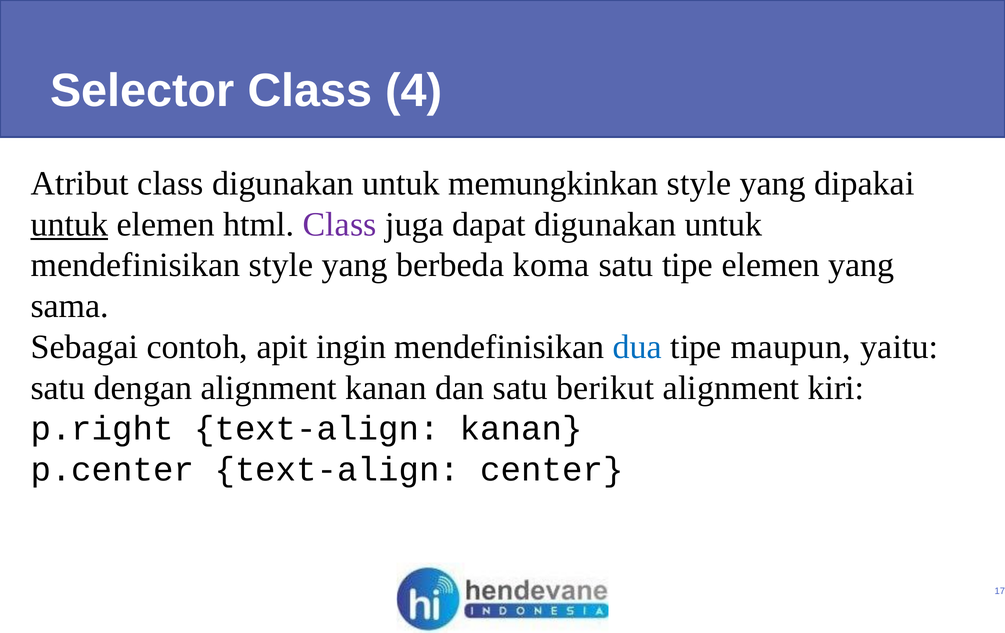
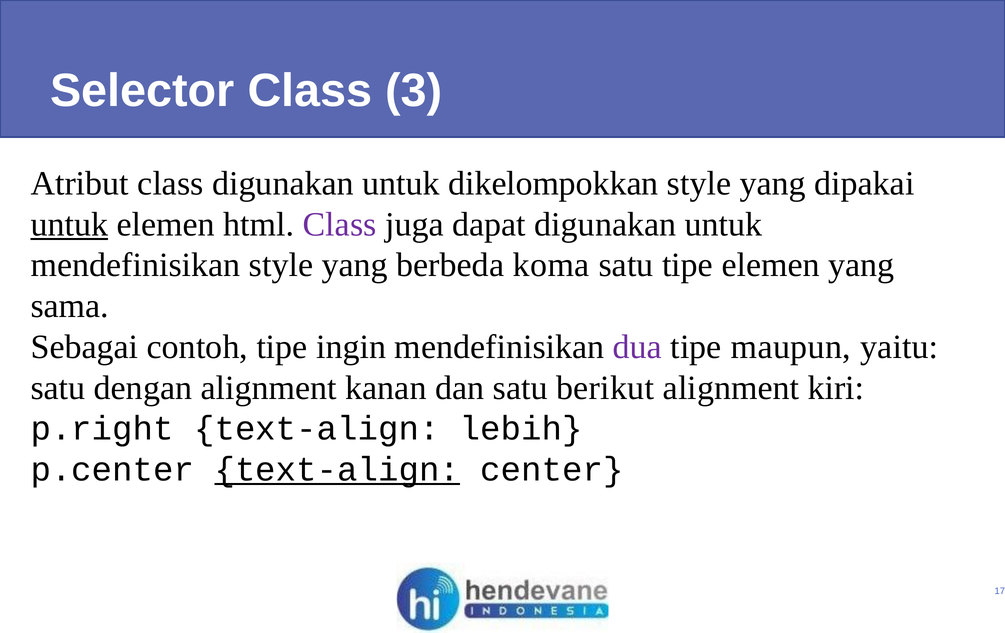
4: 4 -> 3 (414, 91)
memungkinkan: memungkinkan -> dikelompokkan (553, 184)
contoh apit: apit -> tipe (282, 347)
dua colour: blue -> purple (637, 347)
text-align kanan: kanan -> lebih (521, 429)
text-align underline: none -> present (337, 470)
